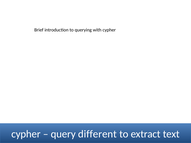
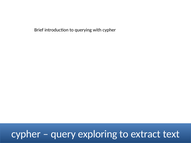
different: different -> exploring (98, 134)
